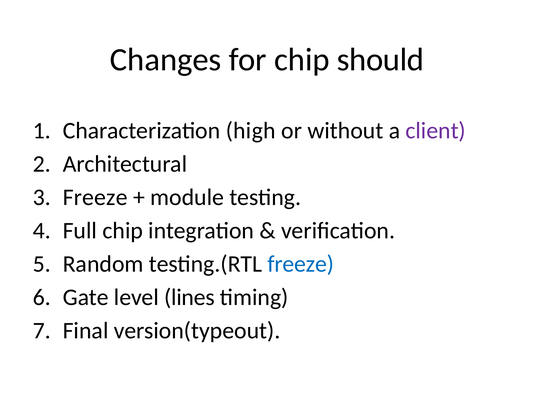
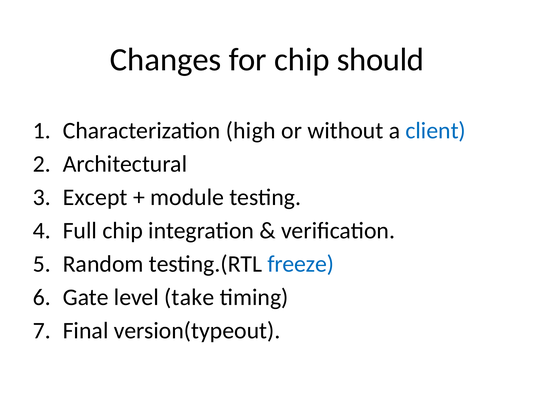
client colour: purple -> blue (436, 131)
Freeze: Freeze -> Except (95, 197)
lines: lines -> take (189, 297)
